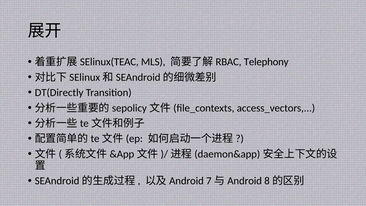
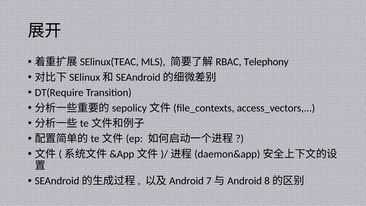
DT(Directly: DT(Directly -> DT(Require (59, 93)
